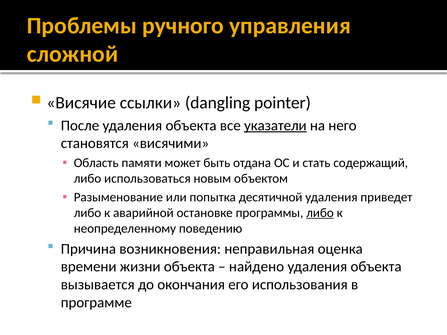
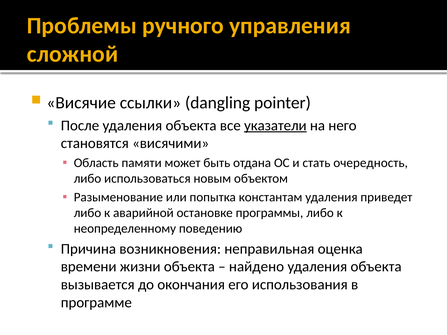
содержащий: содержащий -> очередность (371, 163)
десятичной: десятичной -> константам (271, 197)
либо underline: present -> none (320, 213)
